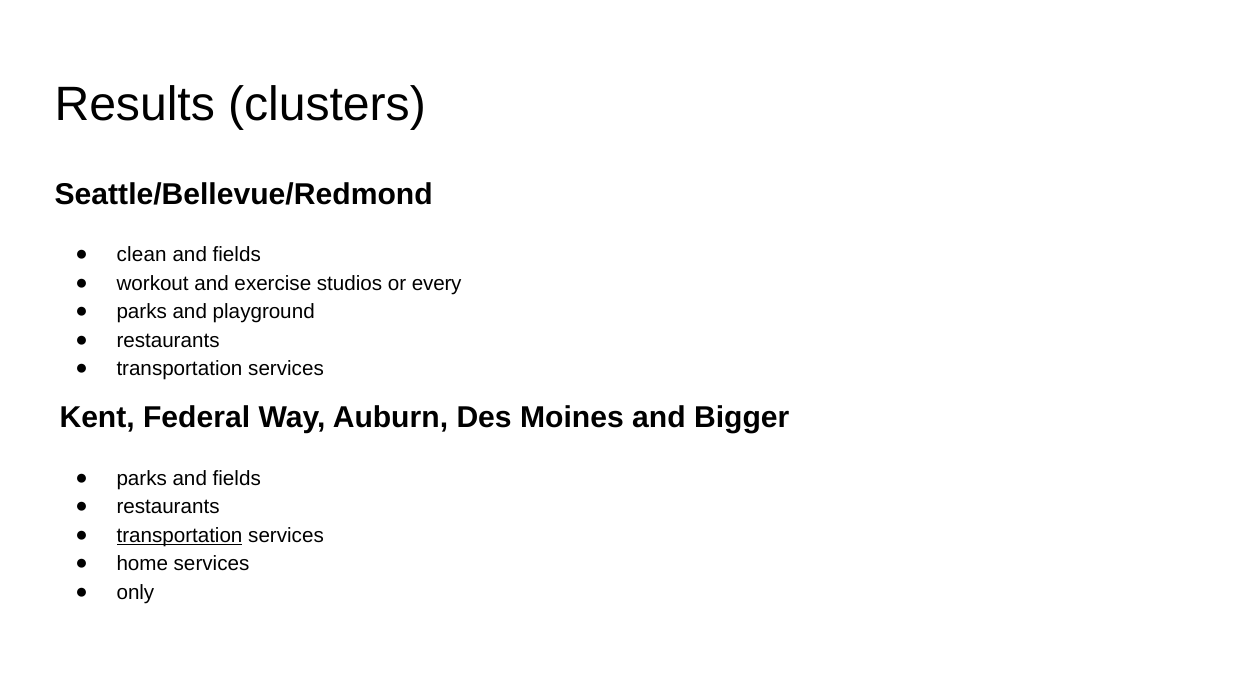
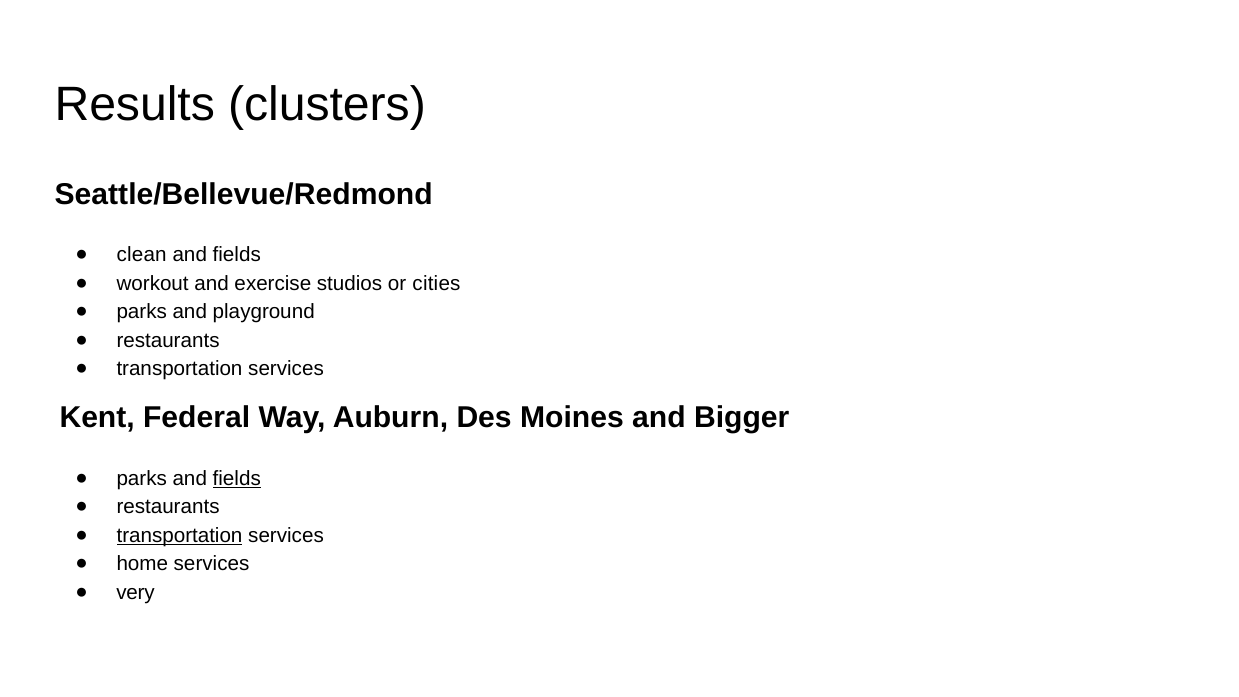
every: every -> cities (436, 284)
fields underline: none -> present (237, 478)
only: only -> very (136, 592)
